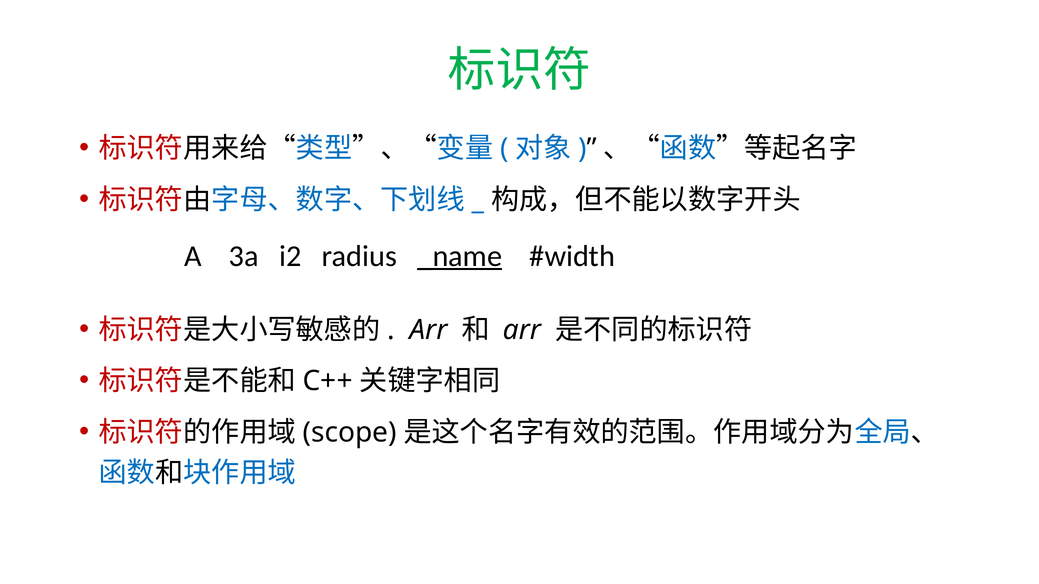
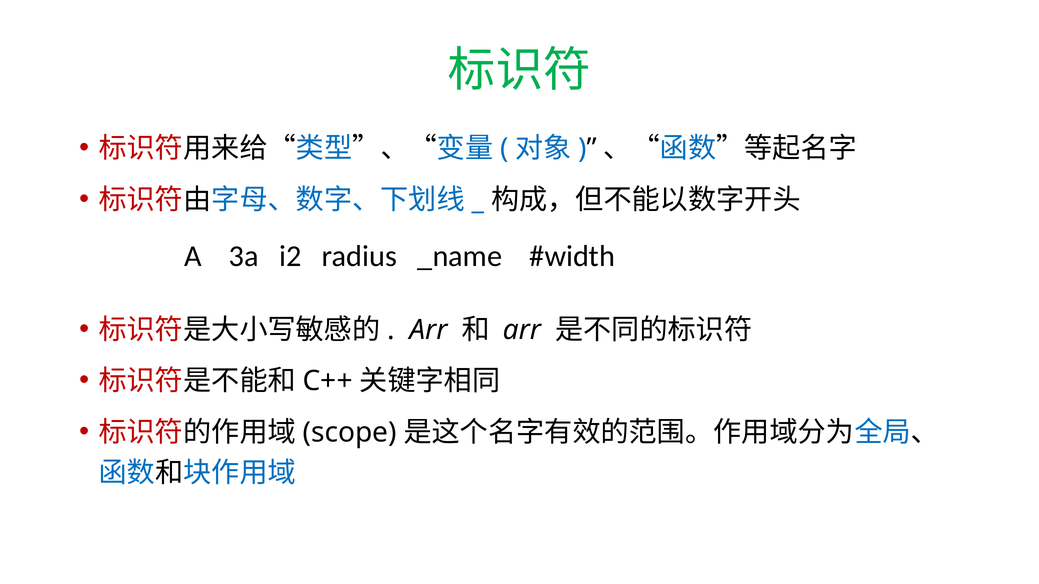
_name underline: present -> none (460, 256)
